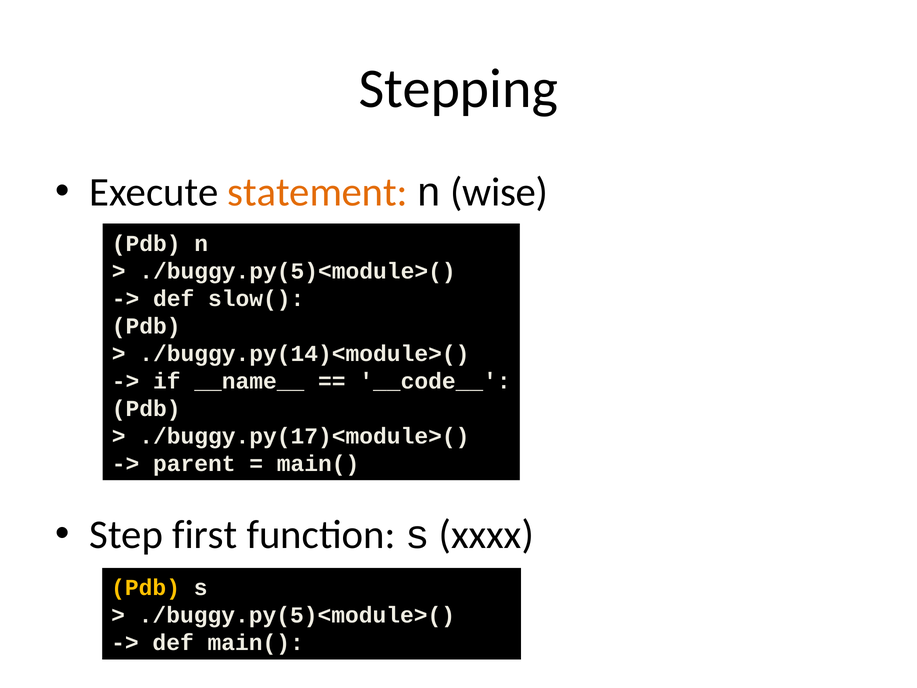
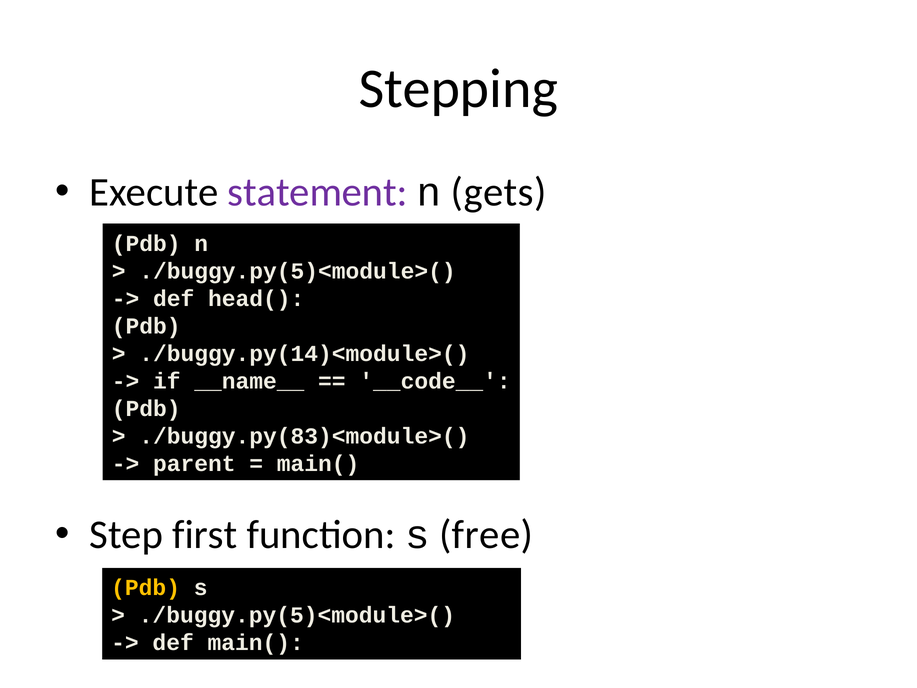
statement colour: orange -> purple (317, 192)
wise: wise -> gets (499, 192)
slow(: slow( -> head( (256, 298)
./buggy.py(17)<module>(: ./buggy.py(17)<module>( -> ./buggy.py(83)<module>( (304, 436)
xxxx: xxxx -> free (486, 535)
